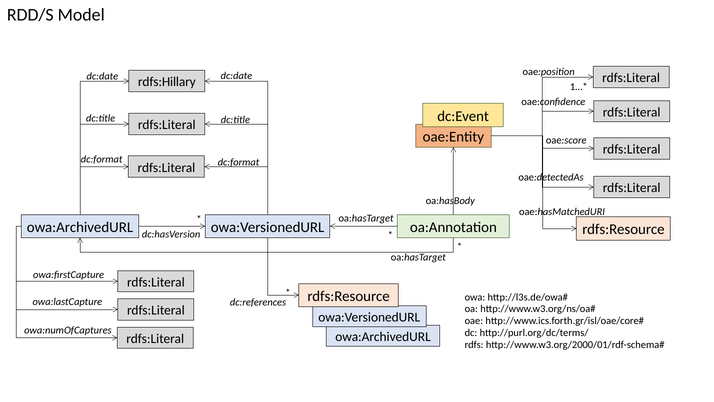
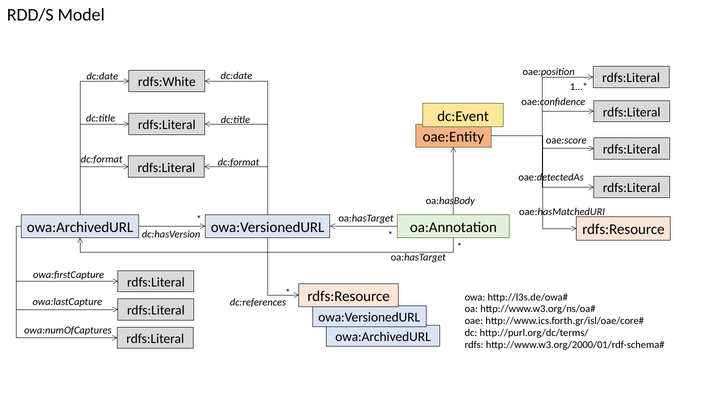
rdfs:Hillary: rdfs:Hillary -> rdfs:White (167, 82)
